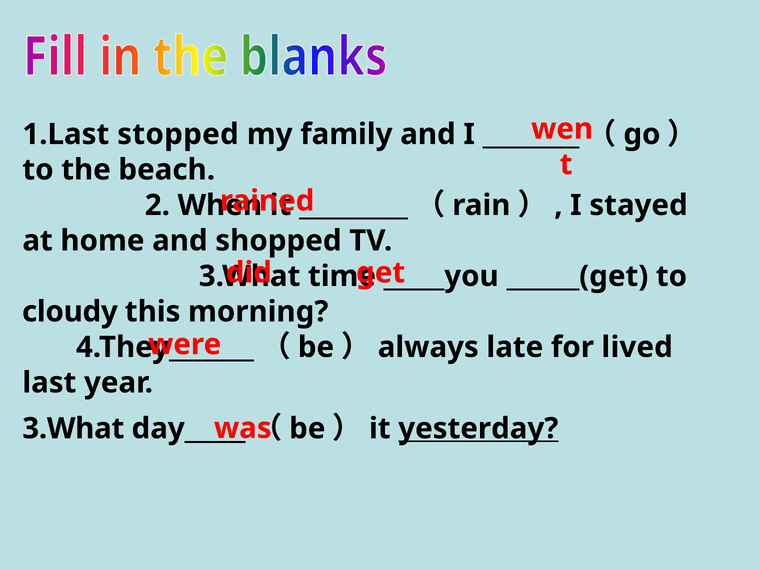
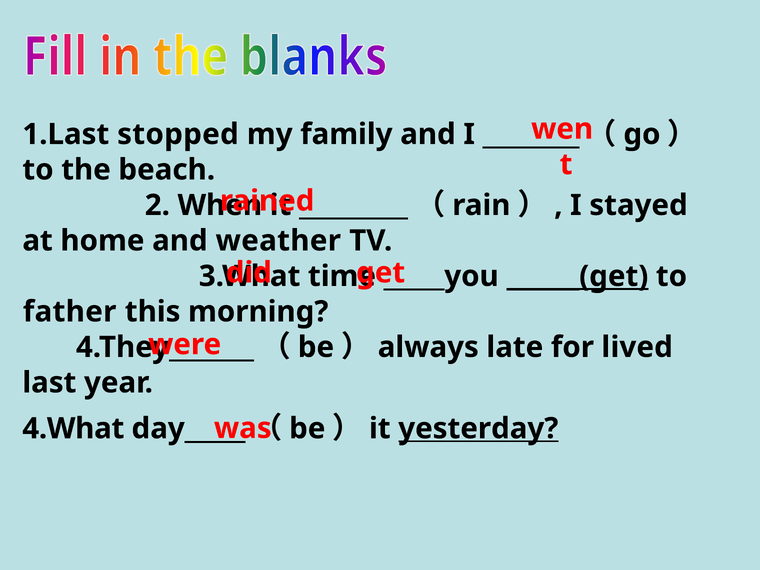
shopped: shopped -> weather (278, 241)
______(get underline: none -> present (577, 276)
cloudy: cloudy -> father (70, 312)
3.What: 3.What -> 4.What (73, 429)
